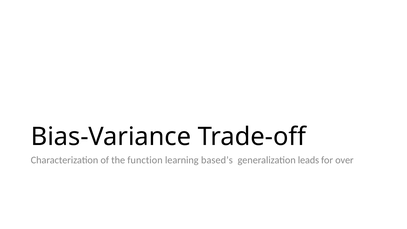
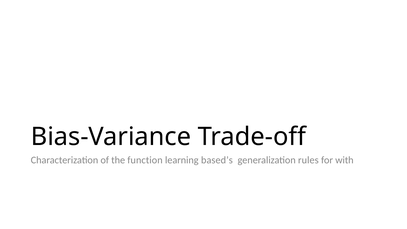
leads: leads -> rules (308, 160)
over: over -> with (344, 160)
